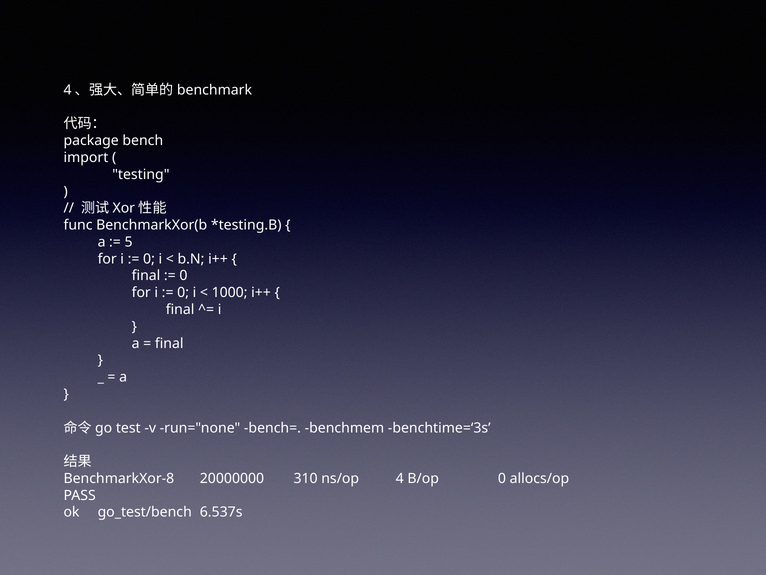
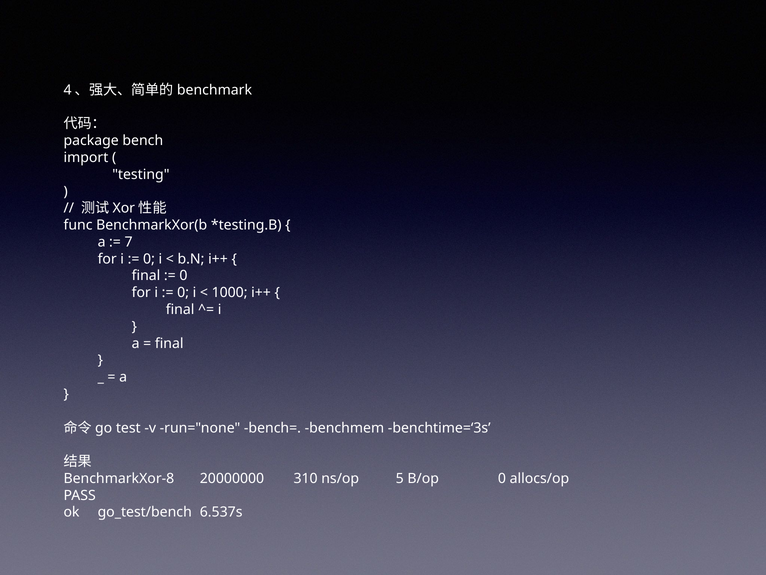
5: 5 -> 7 (129, 242)
ns/op 4: 4 -> 5 (400, 478)
